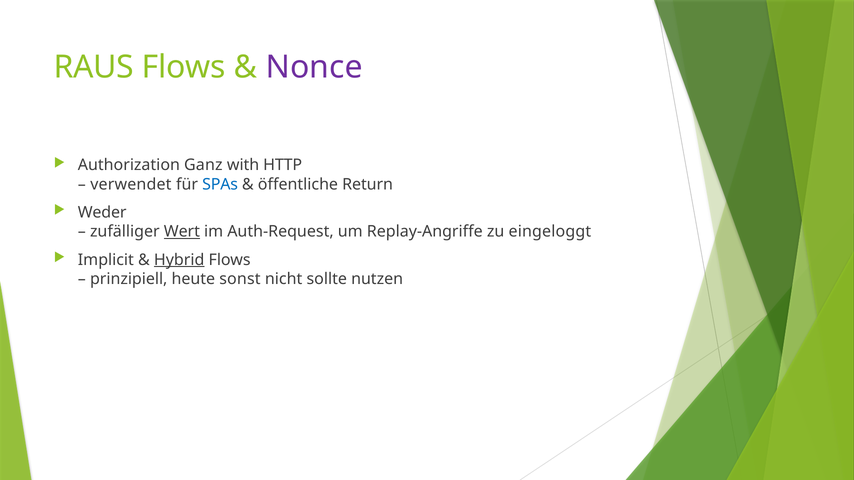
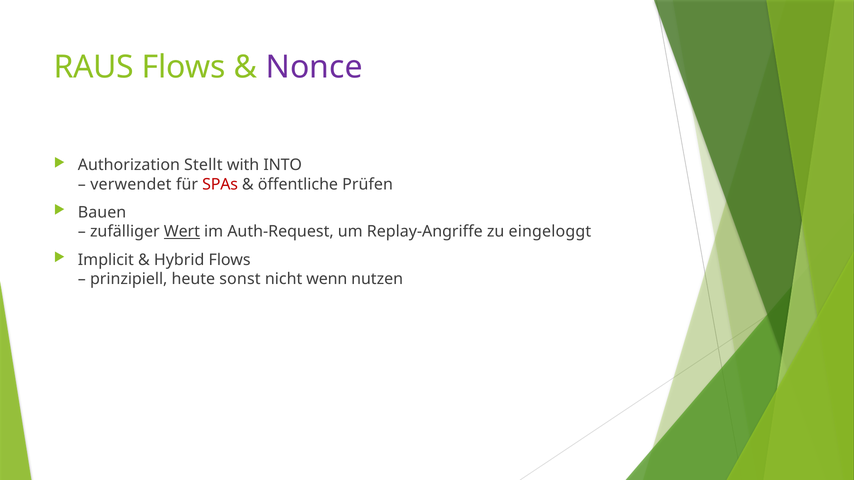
Ganz: Ganz -> Stellt (203, 165)
HTTP: HTTP -> INTO (283, 165)
SPAs colour: blue -> red (220, 184)
Return: Return -> Prüfen (368, 184)
Weder: Weder -> Bauen (102, 213)
Hybrid underline: present -> none (179, 260)
sollte: sollte -> wenn (327, 279)
